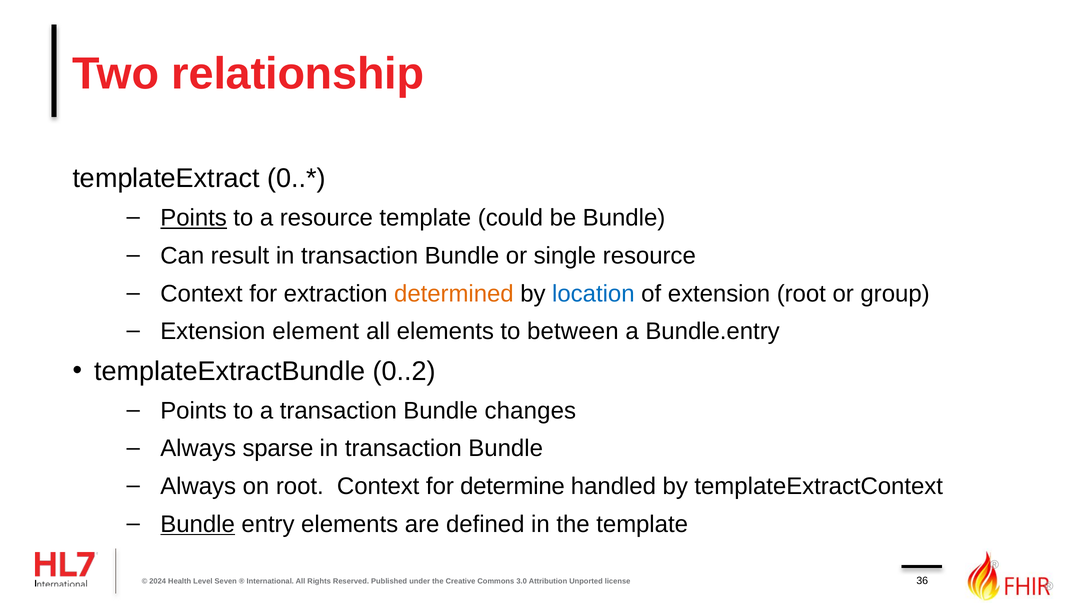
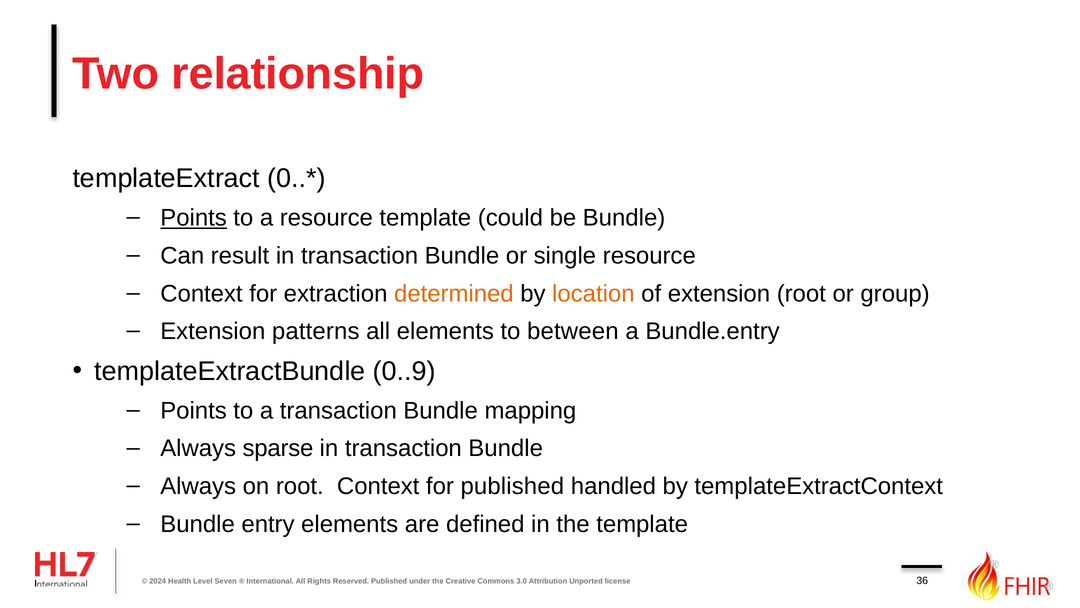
location colour: blue -> orange (593, 293)
element: element -> patterns (316, 331)
0..2: 0..2 -> 0..9 (404, 371)
changes: changes -> mapping (530, 410)
for determine: determine -> published (512, 486)
Bundle underline: present -> none (198, 524)
